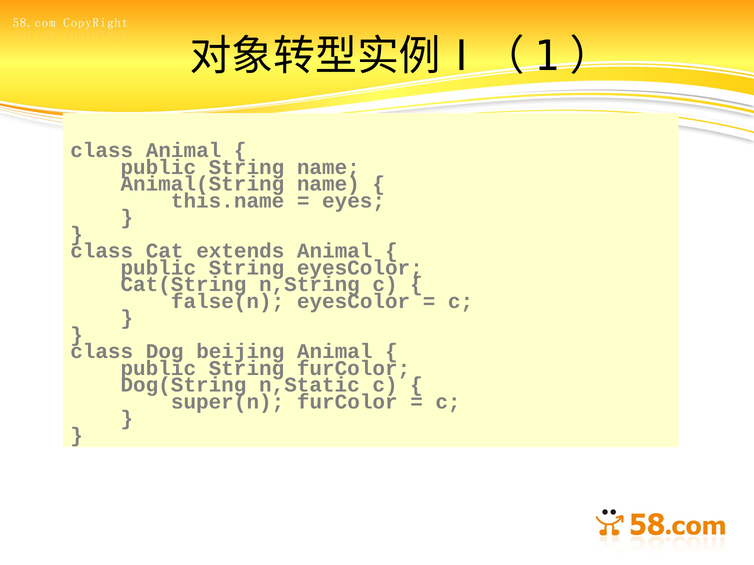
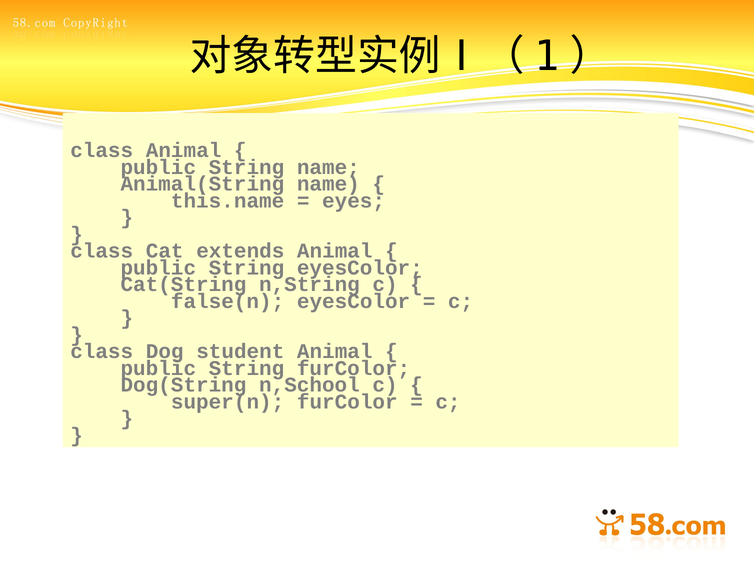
beijing: beijing -> student (240, 352)
n,Static: n,Static -> n,School (309, 385)
